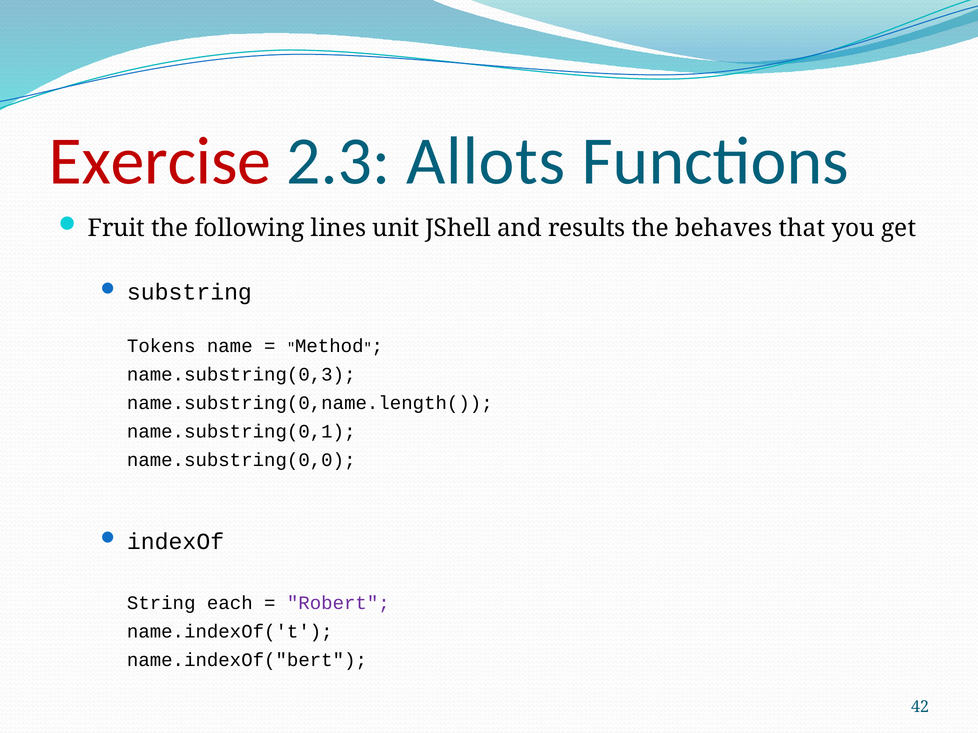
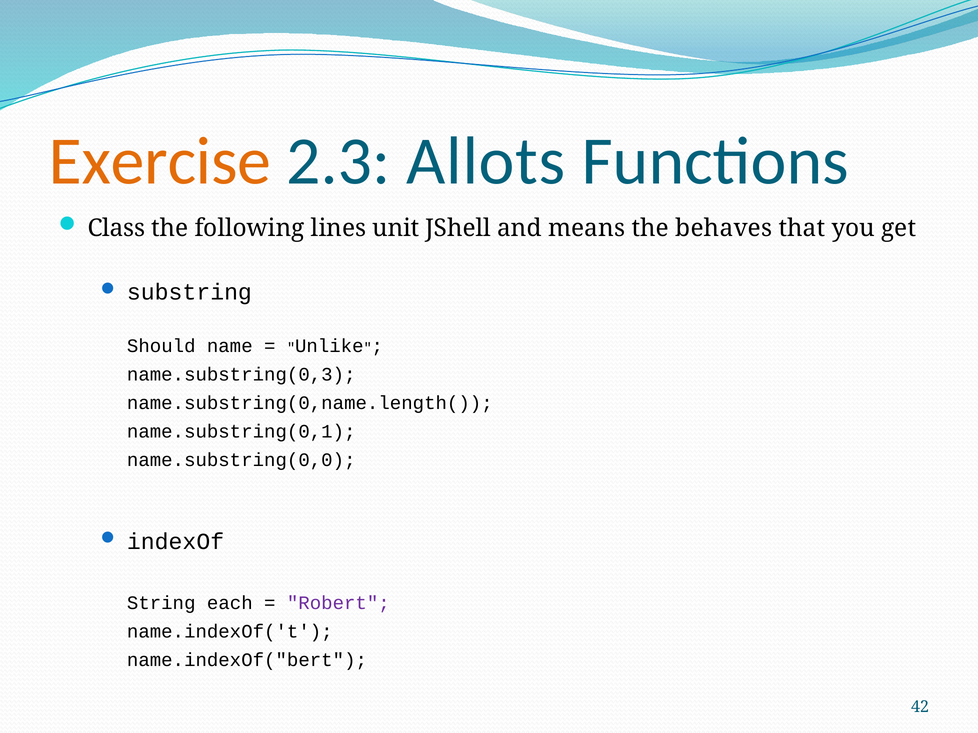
Exercise colour: red -> orange (160, 162)
Fruit: Fruit -> Class (116, 228)
results: results -> means (587, 228)
Tokens: Tokens -> Should (161, 346)
Method: Method -> Unlike (329, 346)
